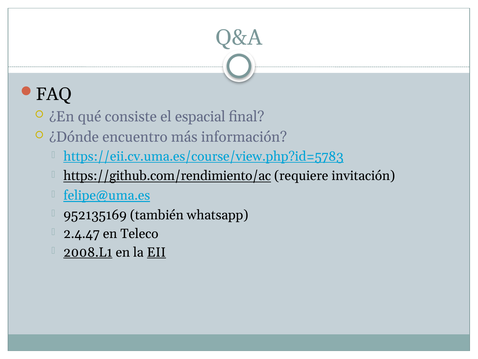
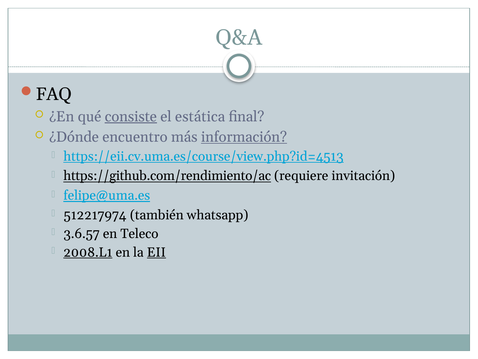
consiste underline: none -> present (131, 116)
espacial: espacial -> estática (200, 116)
información underline: none -> present (244, 137)
https://eii.cv.uma.es/course/view.php?id=5783: https://eii.cv.uma.es/course/view.php?id=5783 -> https://eii.cv.uma.es/course/view.php?id=4513 (203, 156)
952135169: 952135169 -> 512217974 (95, 215)
2.4.47: 2.4.47 -> 3.6.57 (82, 233)
